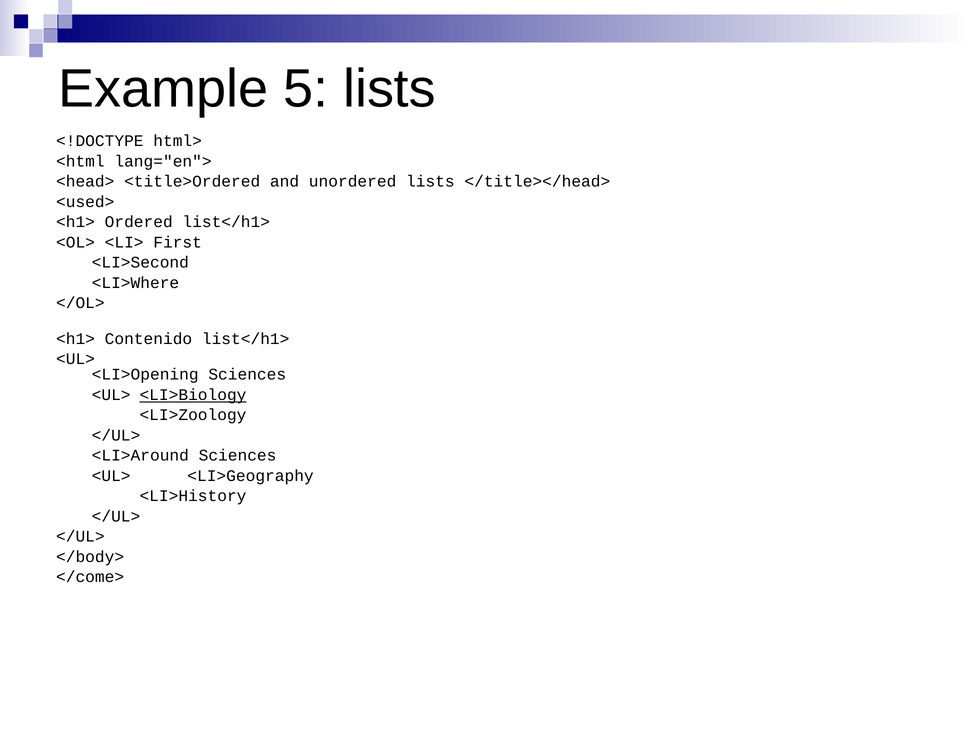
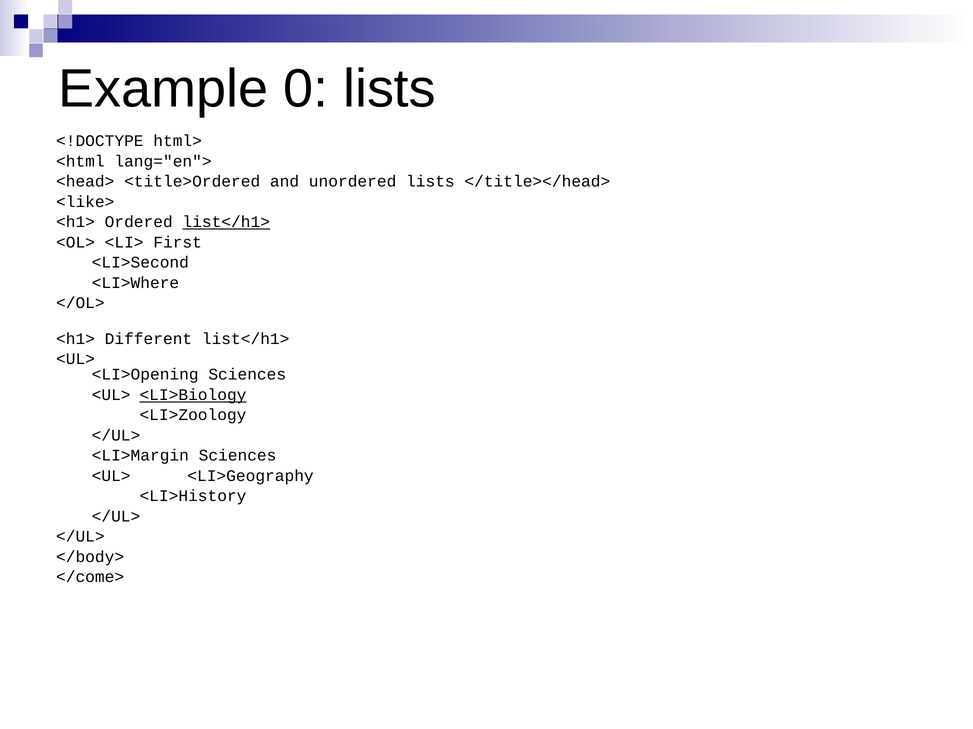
5: 5 -> 0 (306, 89)
<used>: <used> -> <like> (85, 202)
list</h1> underline: none -> present (226, 222)
Contenido: Contenido -> Different (148, 339)
<LI>Around: <LI>Around -> <LI>Margin (140, 456)
